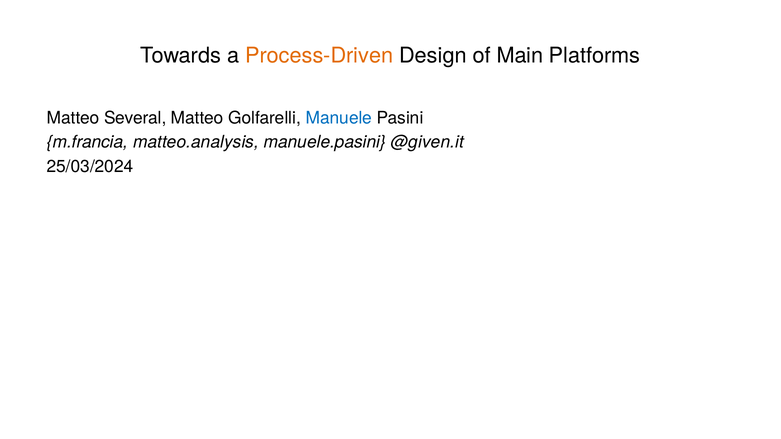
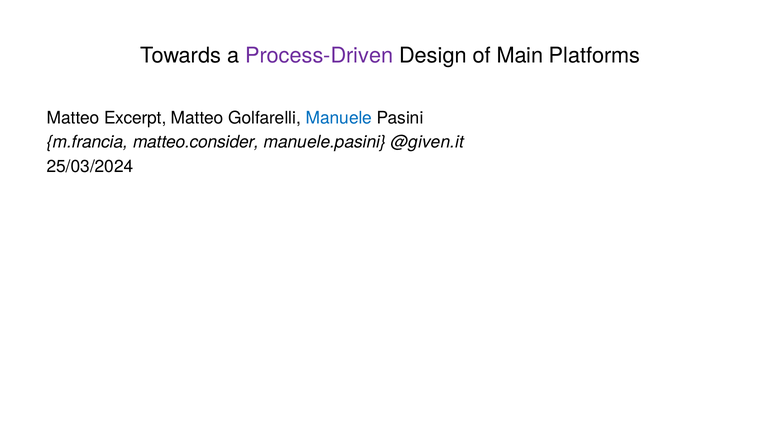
Process-Driven colour: orange -> purple (319, 56)
Several: Several -> Excerpt (135, 118)
matteo.analysis: matteo.analysis -> matteo.consider (196, 142)
